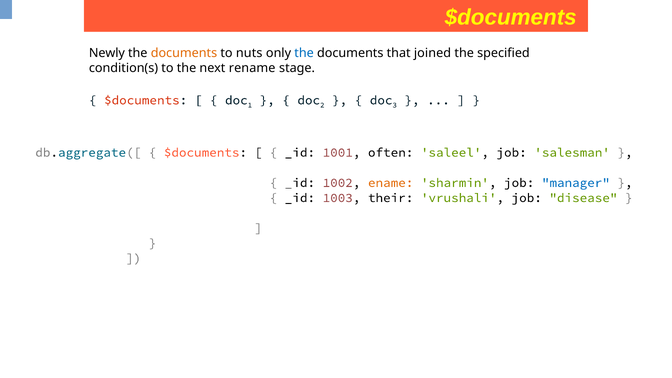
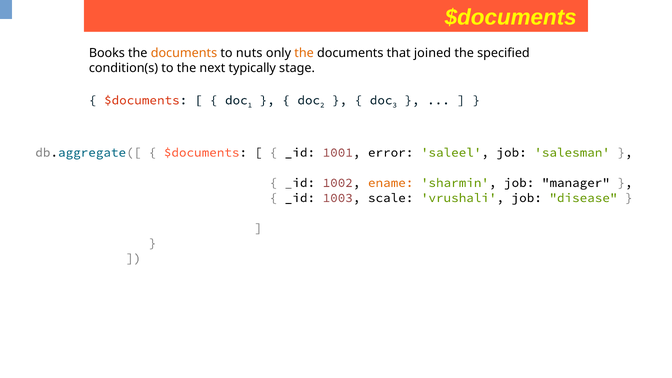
Newly: Newly -> Books (107, 53)
the colour: blue -> orange (304, 53)
rename: rename -> typically (252, 68)
often: often -> error (391, 152)
manager colour: blue -> black (576, 183)
their: their -> scale (391, 198)
